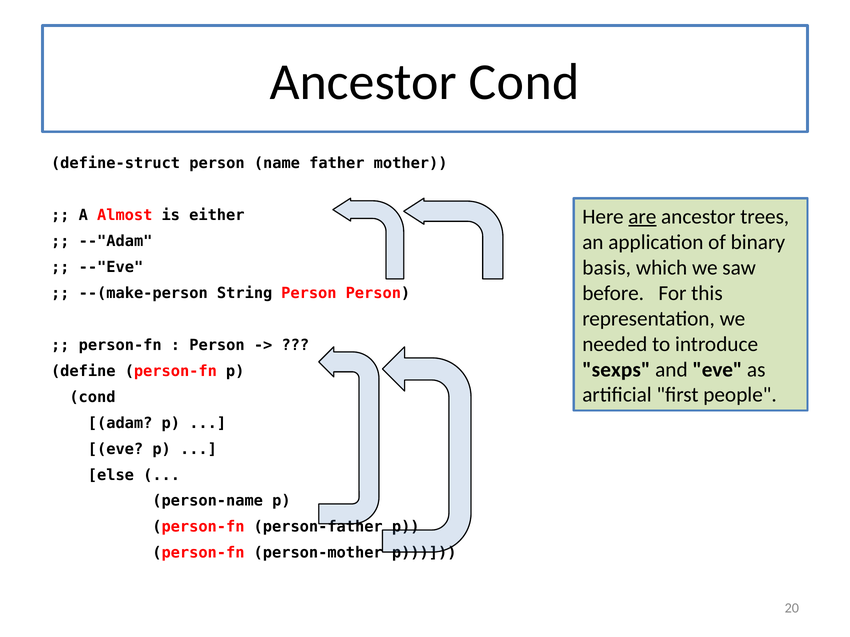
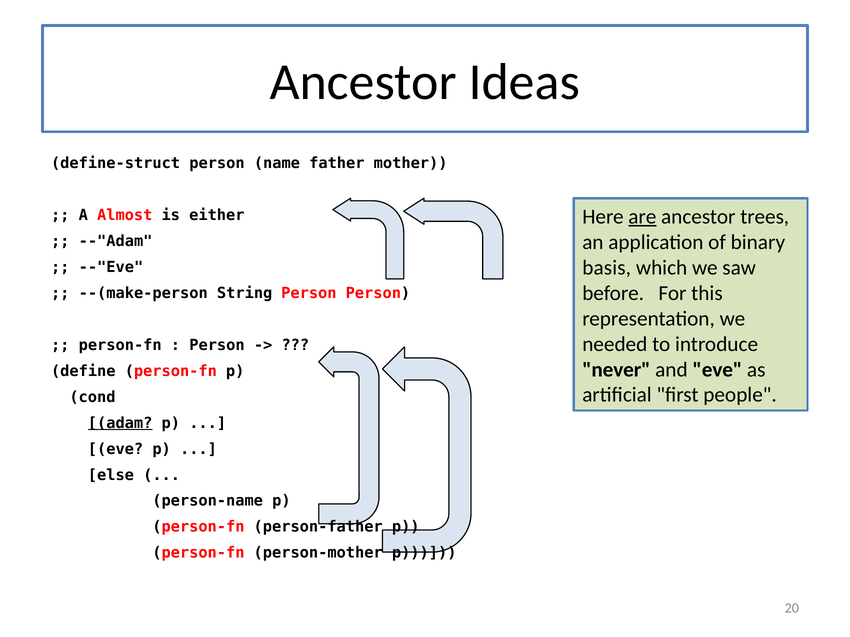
Ancestor Cond: Cond -> Ideas (524, 82)
sexps: sexps -> never (616, 370)
adam underline: none -> present (120, 423)
